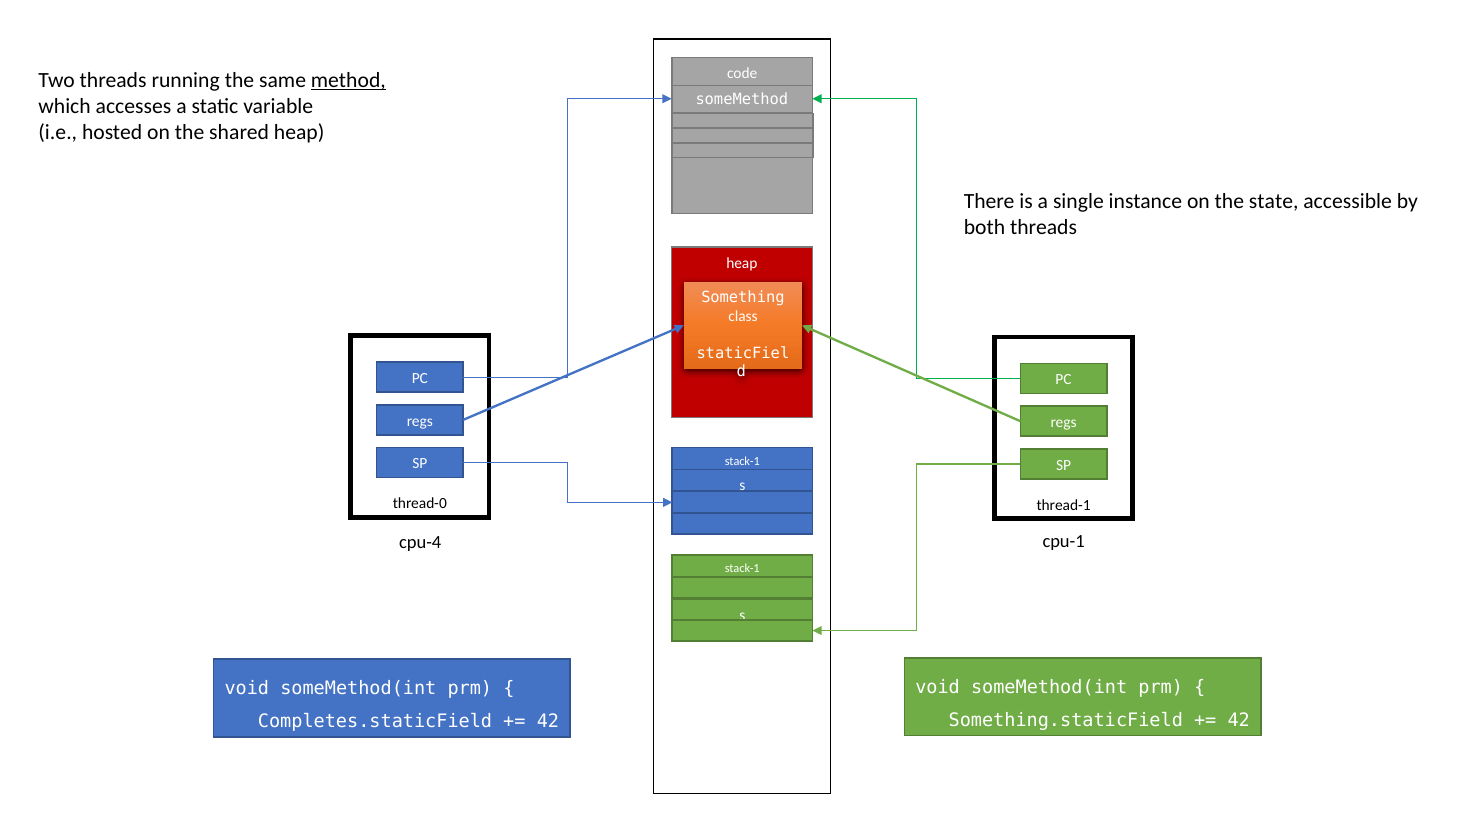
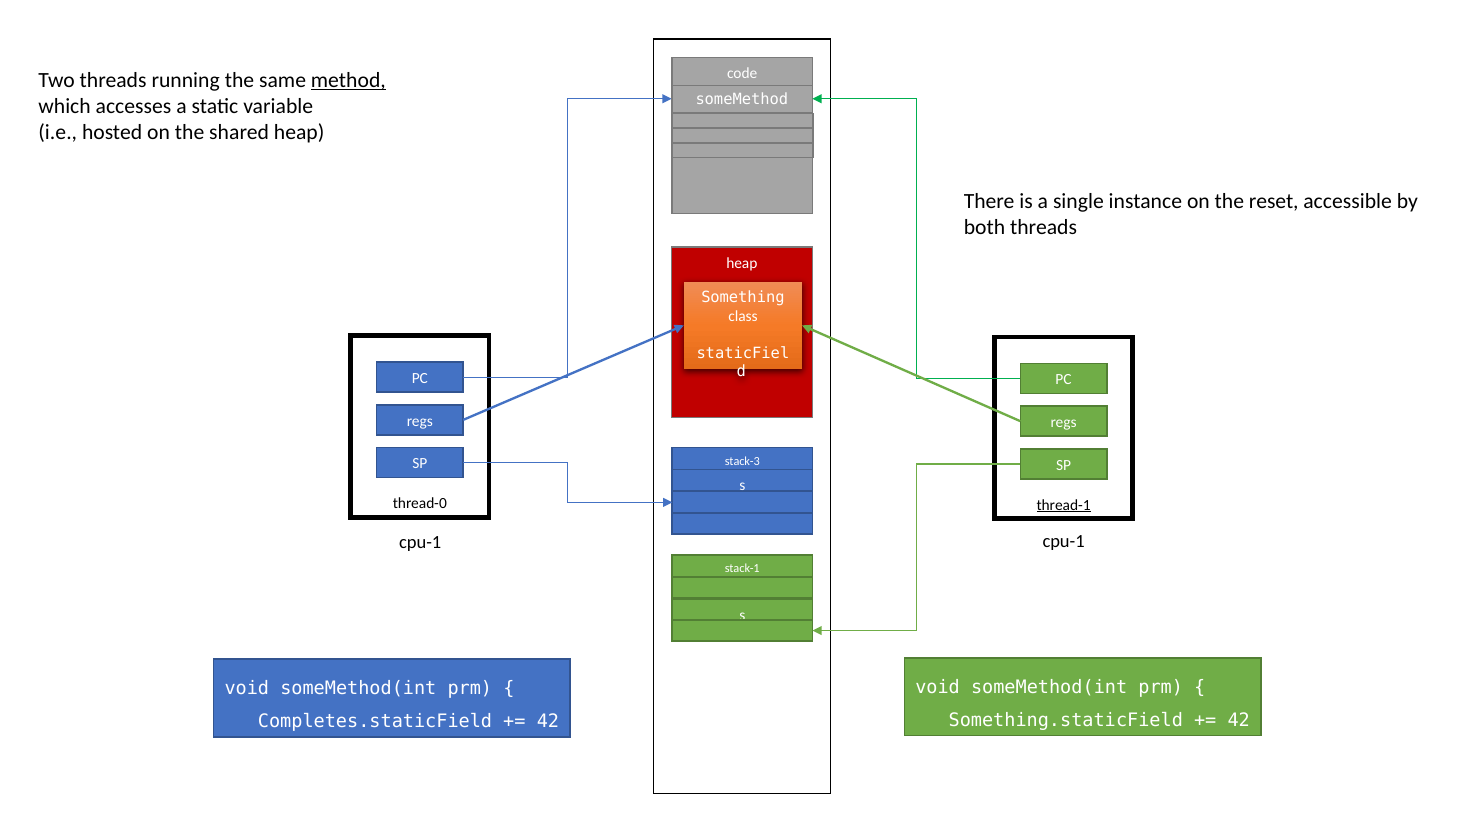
state: state -> reset (1274, 201)
stack-1: stack-1 -> stack-3 (742, 461)
thread-1 underline: none -> present (1064, 505)
cpu-4: cpu-4 -> cpu-1 (420, 542)
